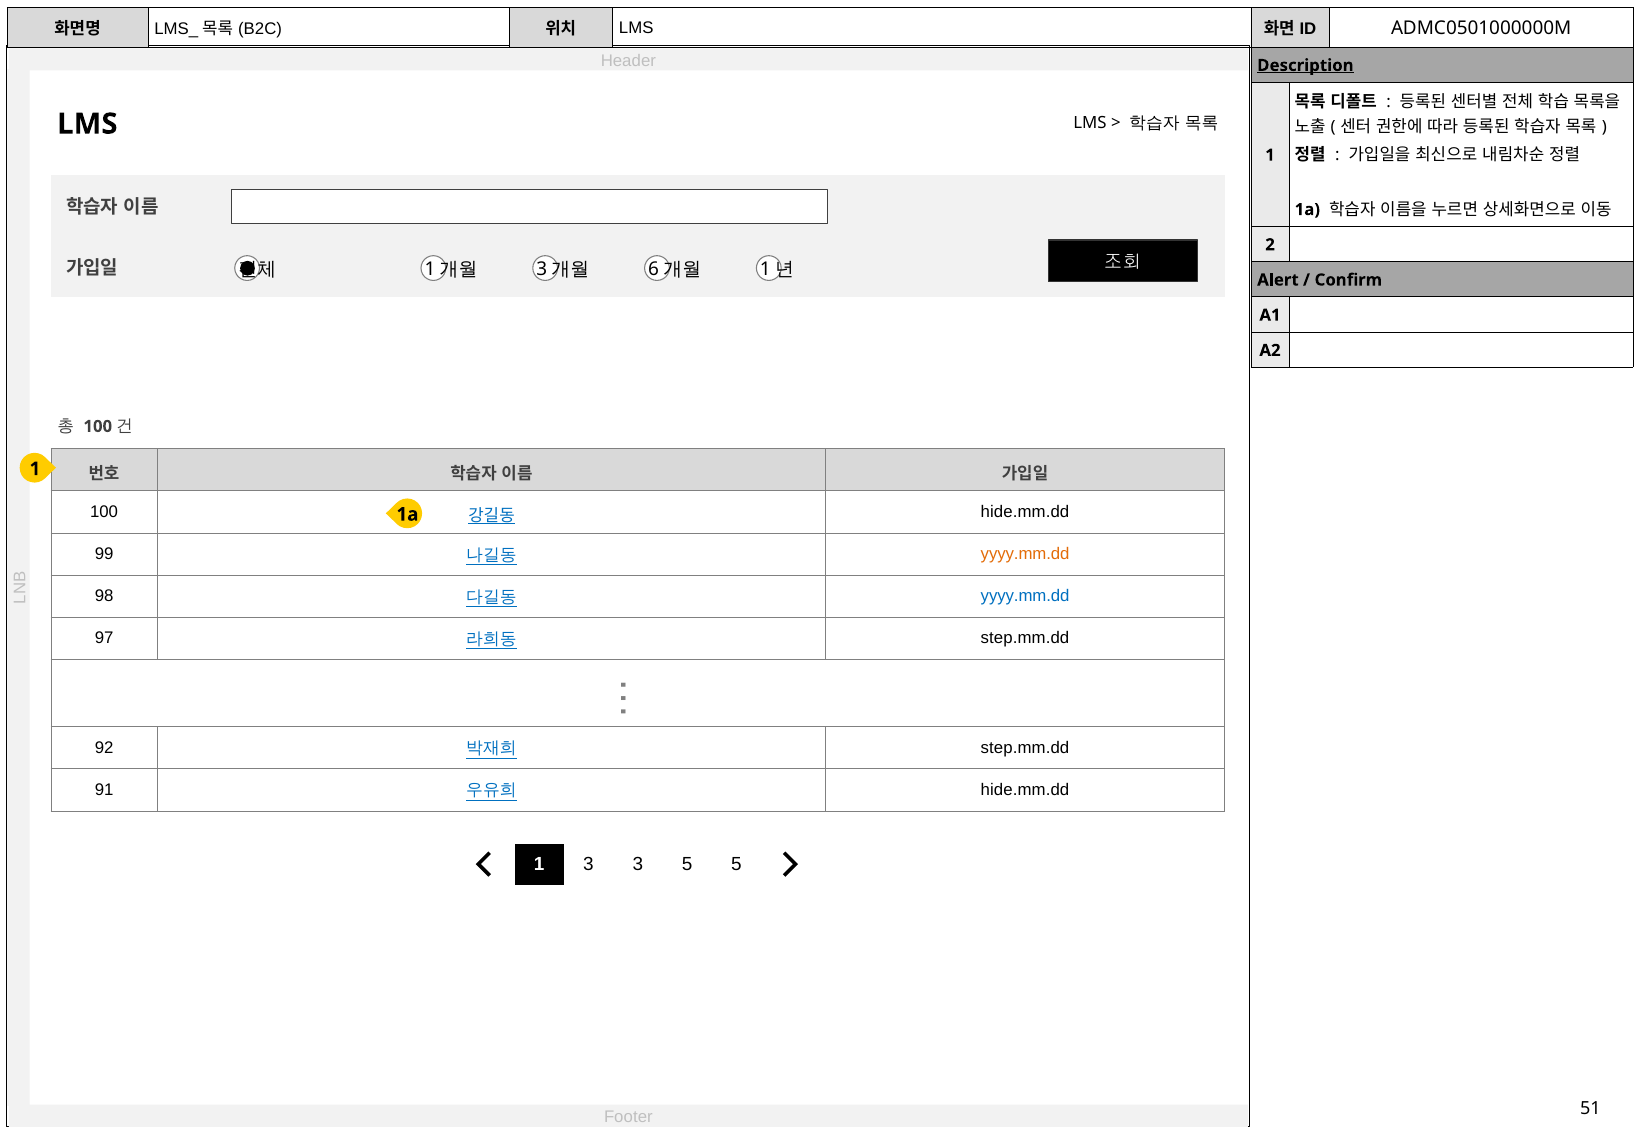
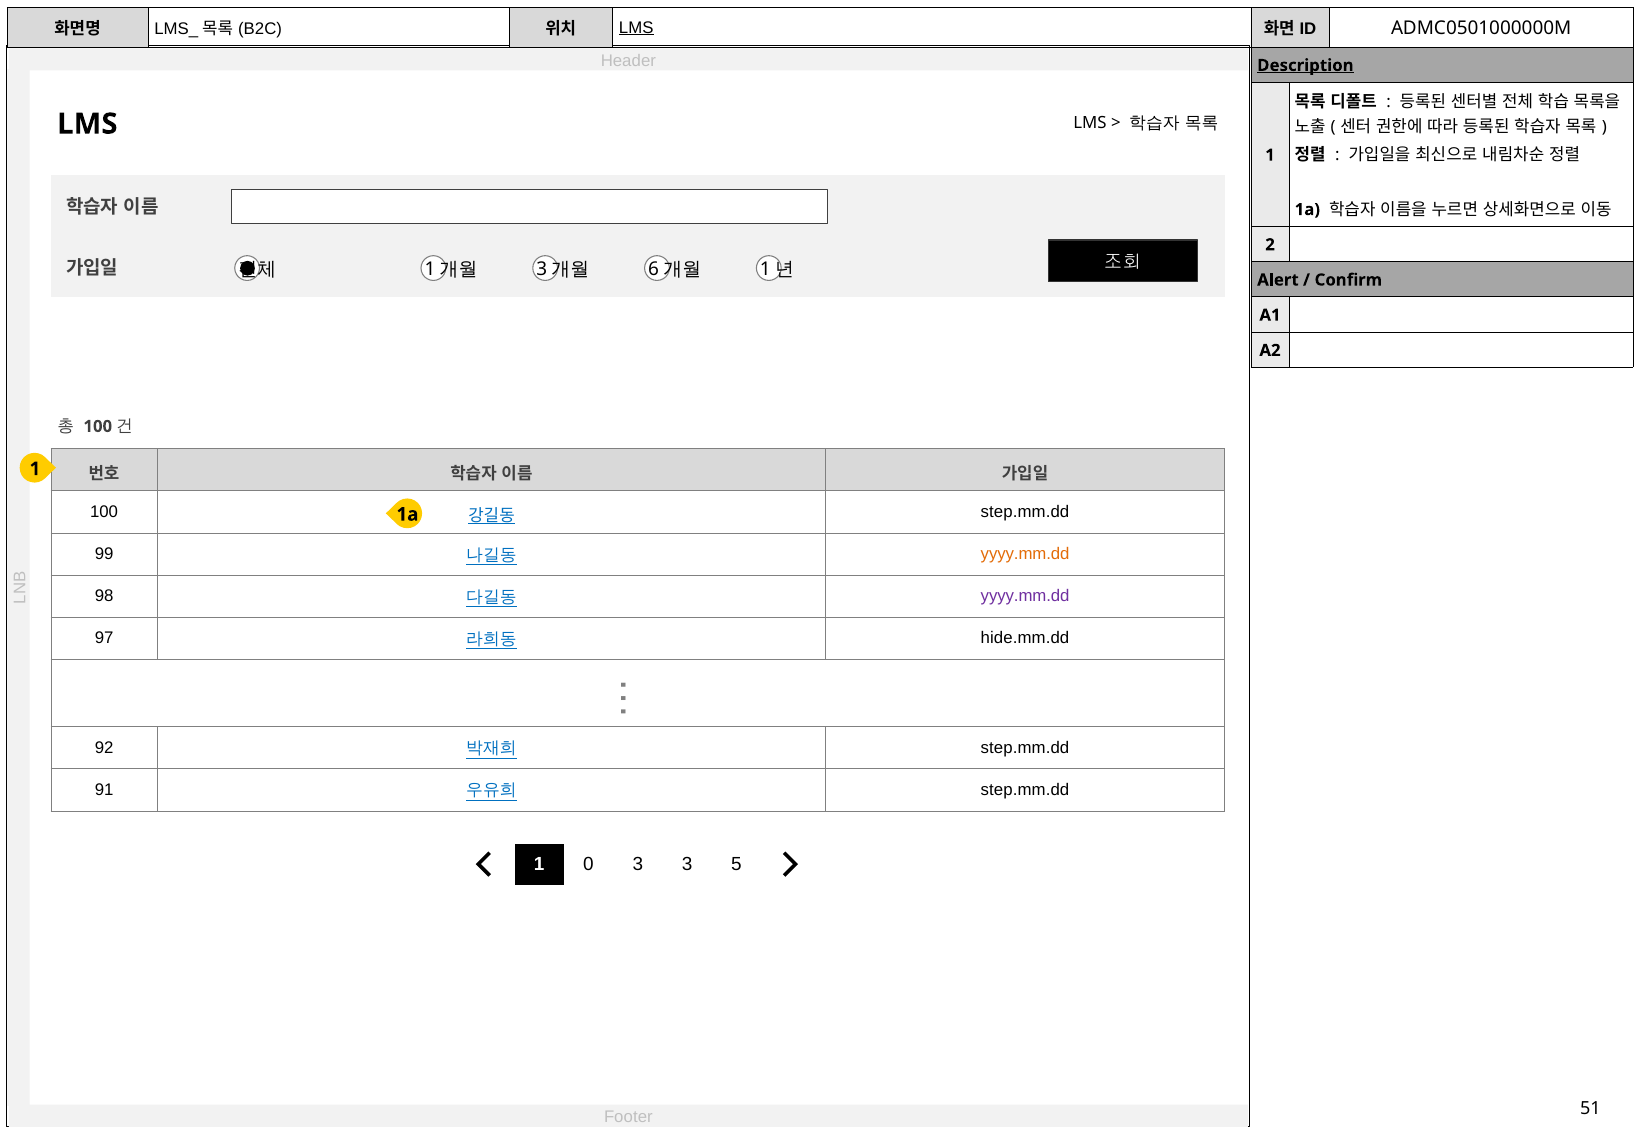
LMS underline: none -> present (636, 27)
hide.mm.dd: hide.mm.dd -> step.mm.dd (1025, 512)
yyyy.mm.dd colour: blue -> purple (1025, 596)
step.mm.dd: step.mm.dd -> hide.mm.dd (1025, 638)
hide.mm.dd: hide.mm.dd -> step.mm.dd (1025, 790)
1 3: 3 -> 0 (589, 864)
3 5: 5 -> 3 (687, 864)
